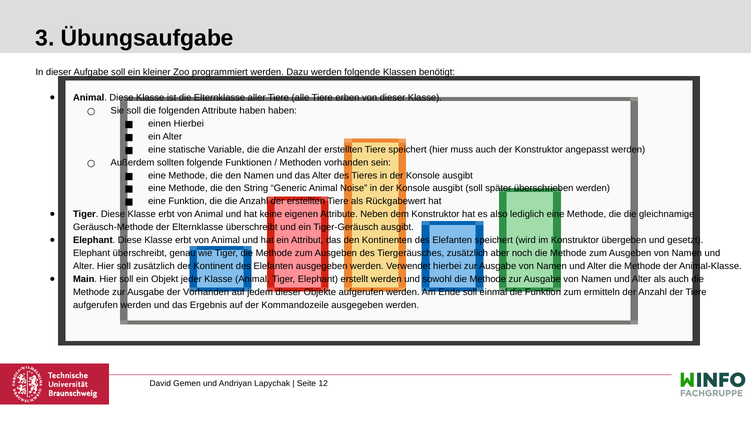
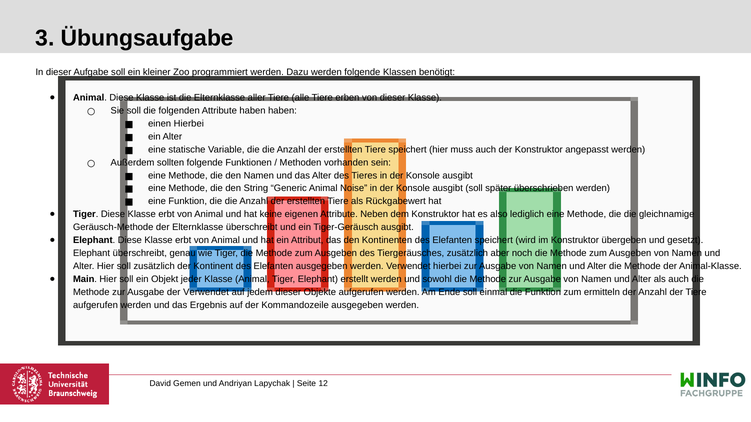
der Vorhanden: Vorhanden -> Verwendet (206, 292)
